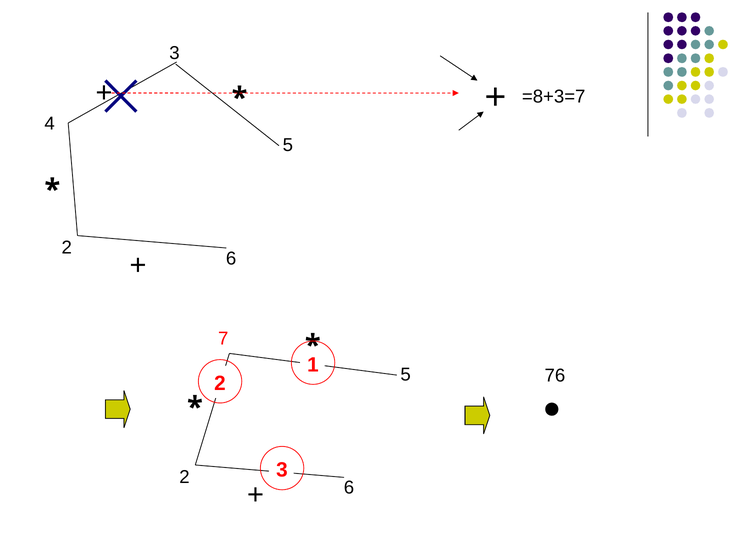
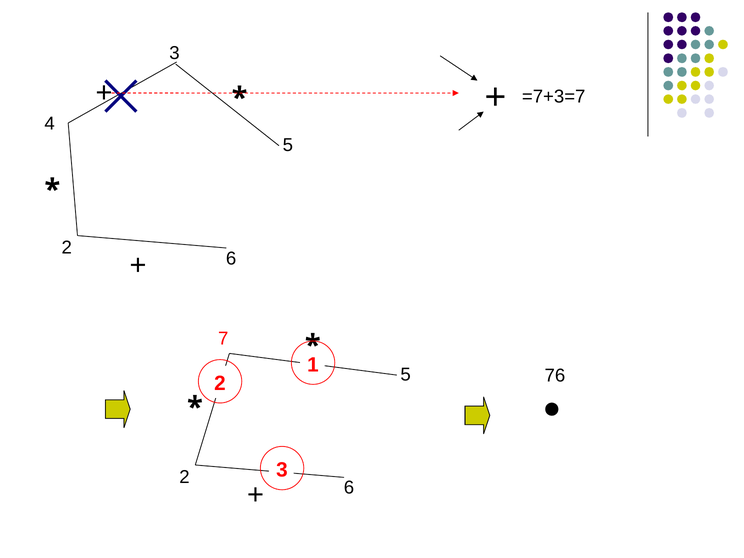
=8+3=7: =8+3=7 -> =7+3=7 (554, 97)
